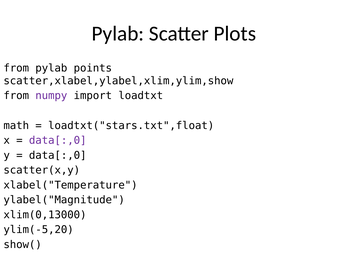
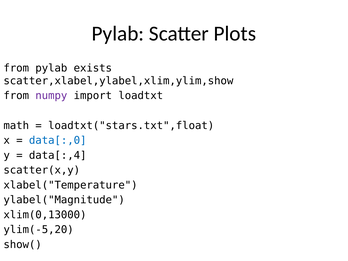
points: points -> exists (93, 68)
data[:,0 colour: purple -> blue (58, 140)
data[:,0: data[:,0 -> data[:,4 (58, 155)
